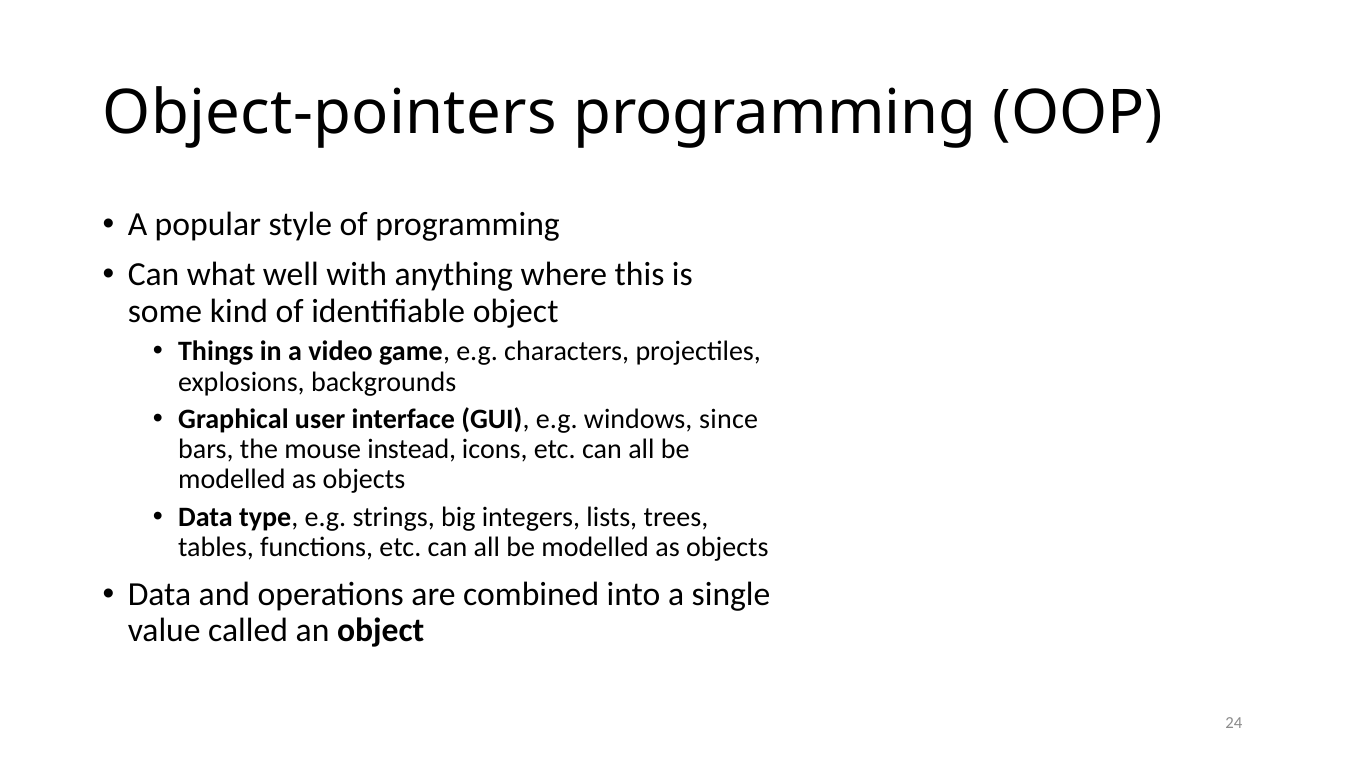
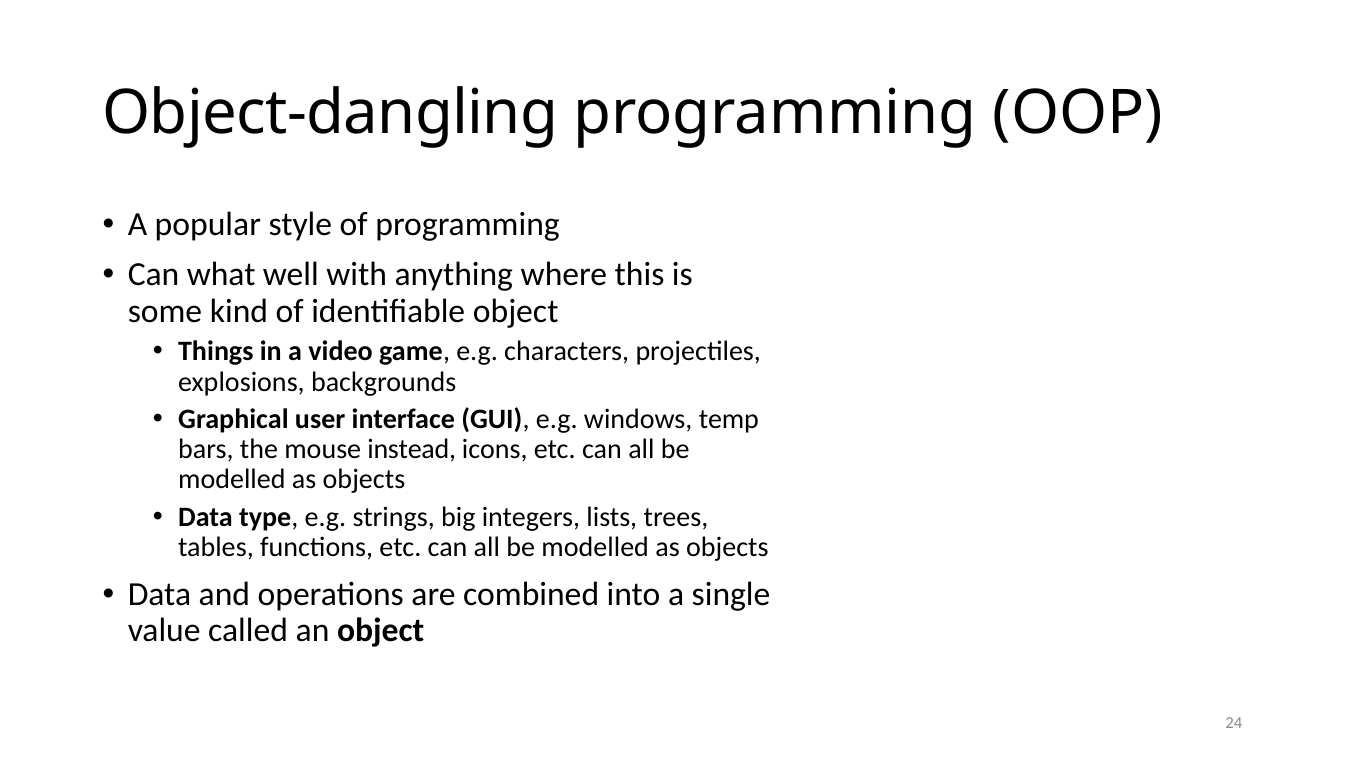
Object-pointers: Object-pointers -> Object-dangling (330, 113)
since: since -> temp (729, 419)
